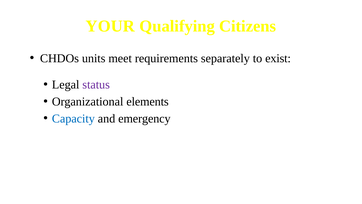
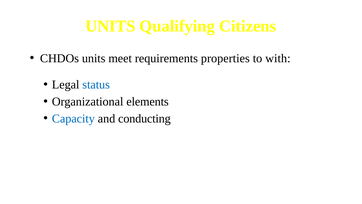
YOUR: YOUR -> UNITS (110, 26)
separately: separately -> properties (225, 58)
exist: exist -> with (278, 58)
status colour: purple -> blue (96, 85)
emergency: emergency -> conducting (144, 118)
